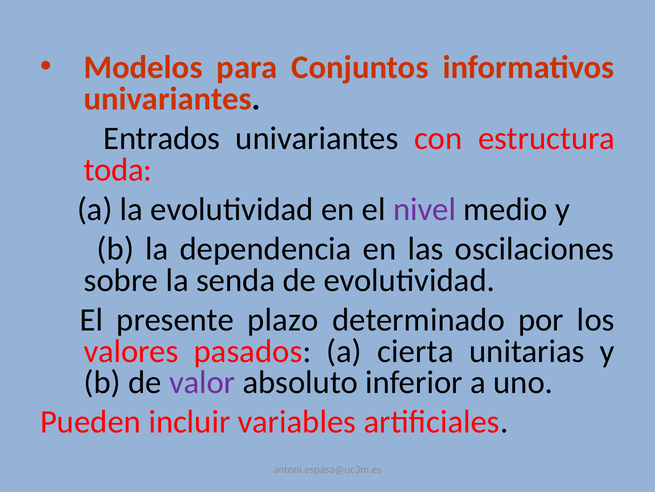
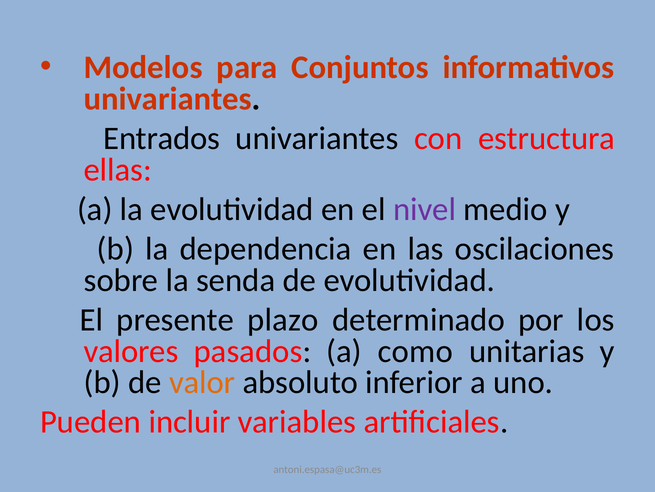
toda: toda -> ellas (118, 169)
cierta: cierta -> como (415, 351)
valor colour: purple -> orange (202, 382)
